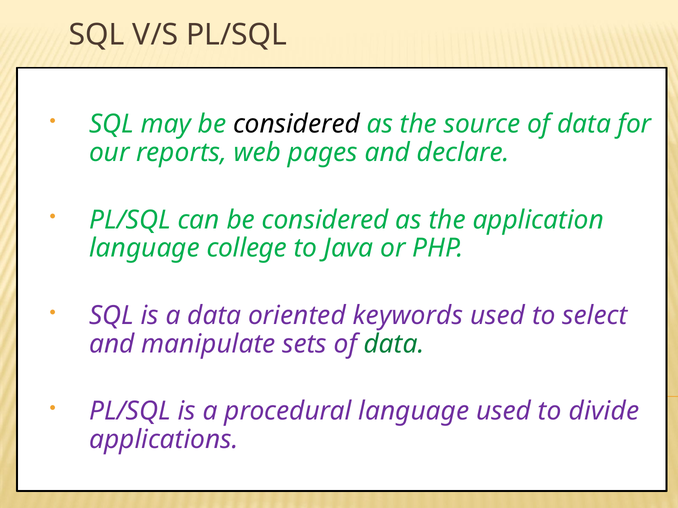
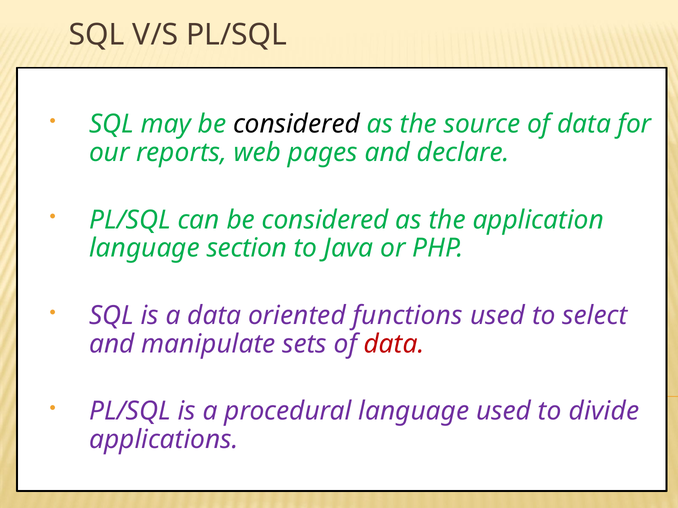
college: college -> section (247, 248)
keywords: keywords -> functions (408, 316)
data colour: green -> red (394, 344)
